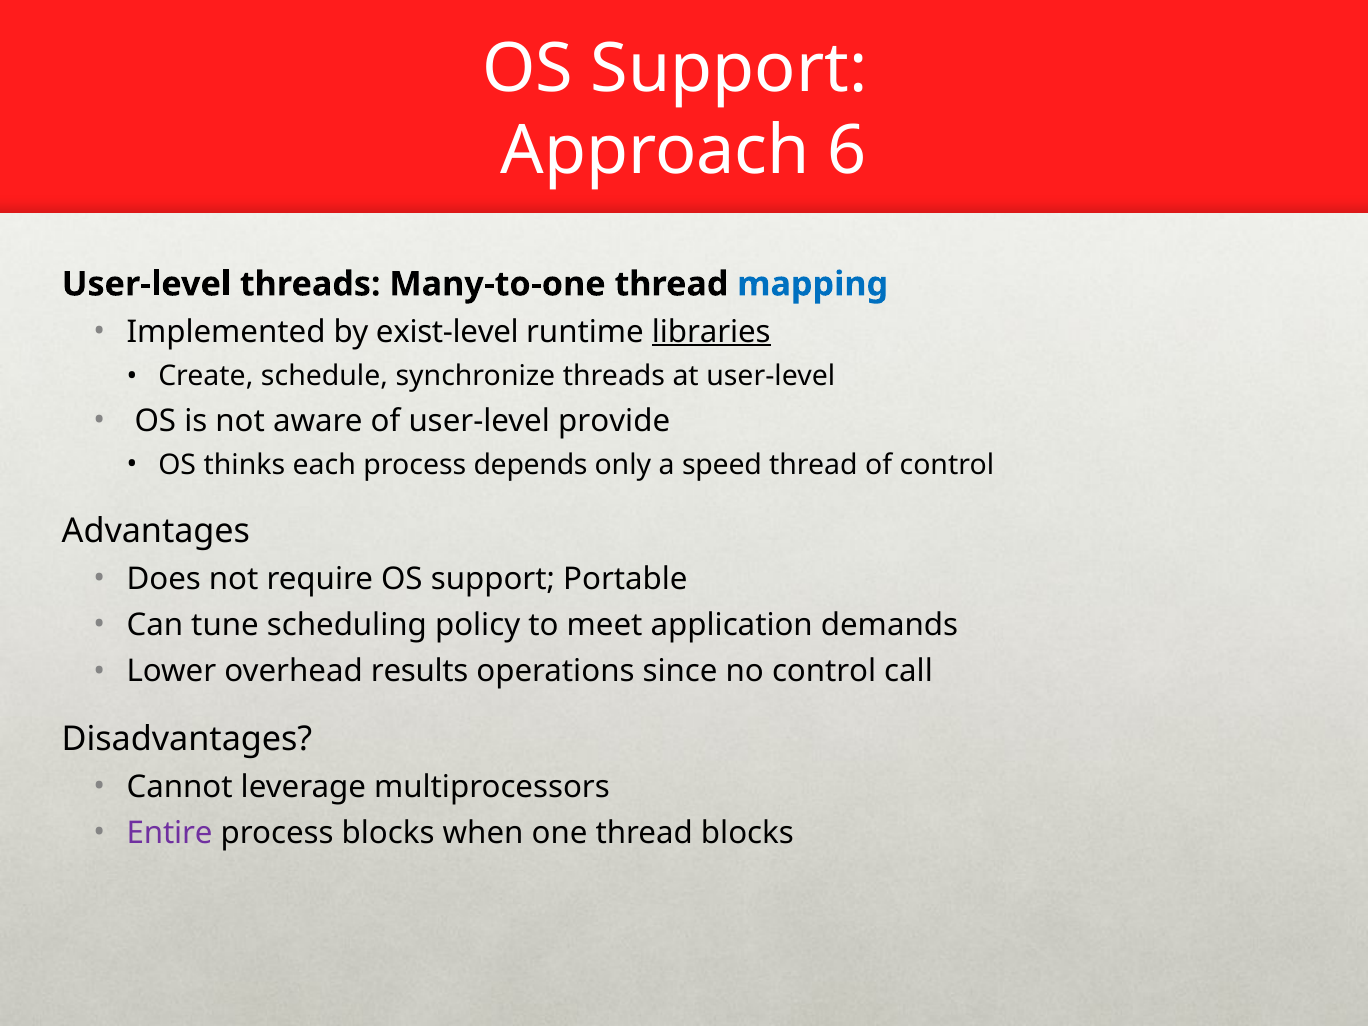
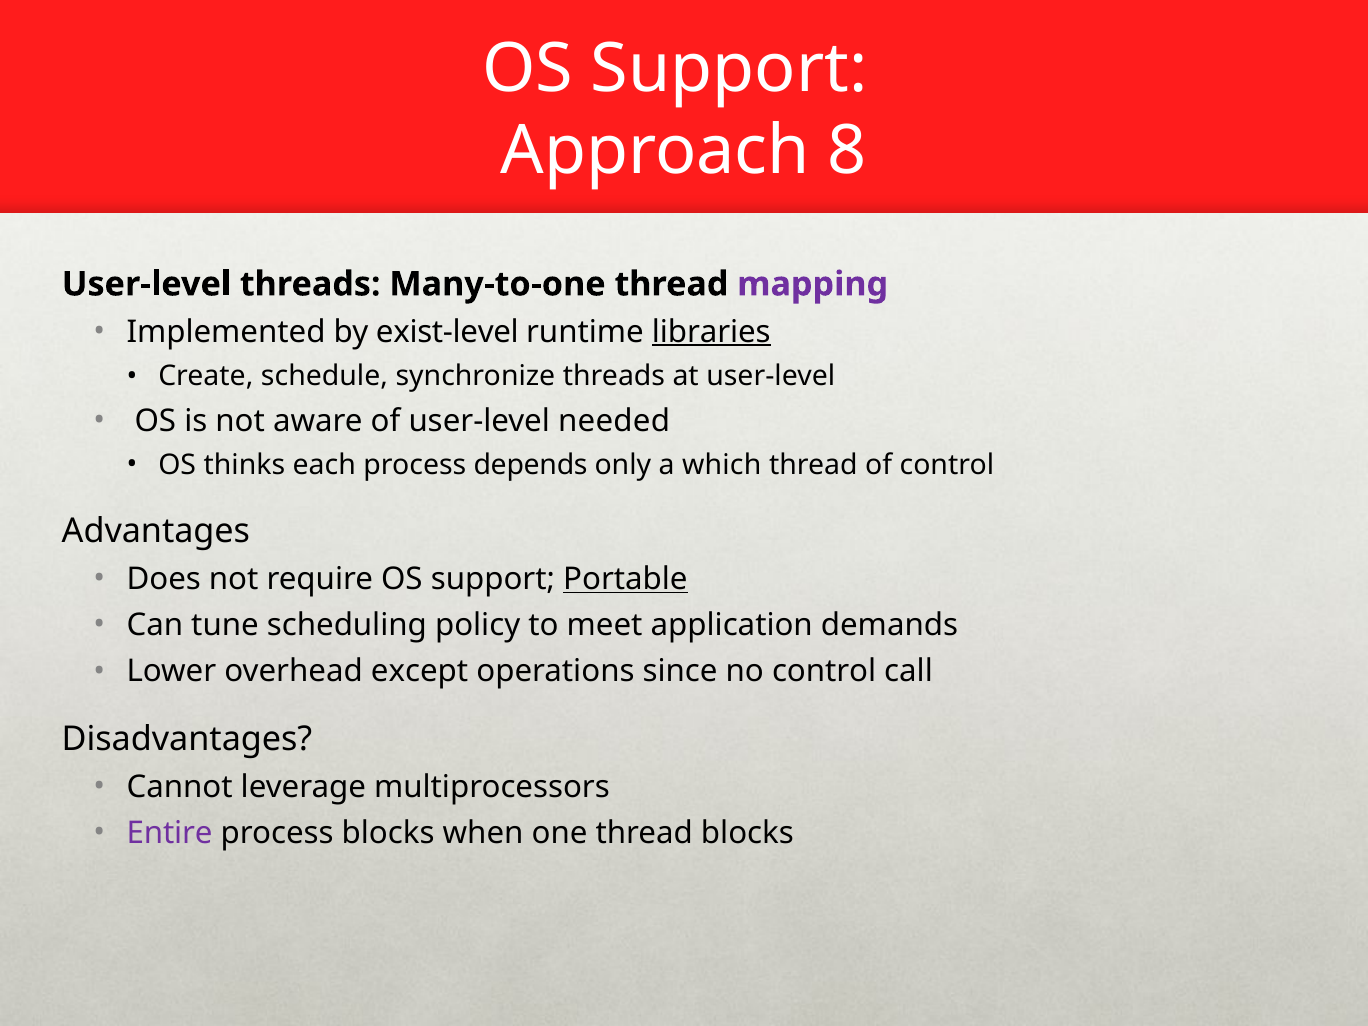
6: 6 -> 8 (847, 151)
mapping colour: blue -> purple (813, 284)
provide: provide -> needed (614, 421)
speed: speed -> which (722, 465)
Portable underline: none -> present (625, 579)
results: results -> except (420, 671)
